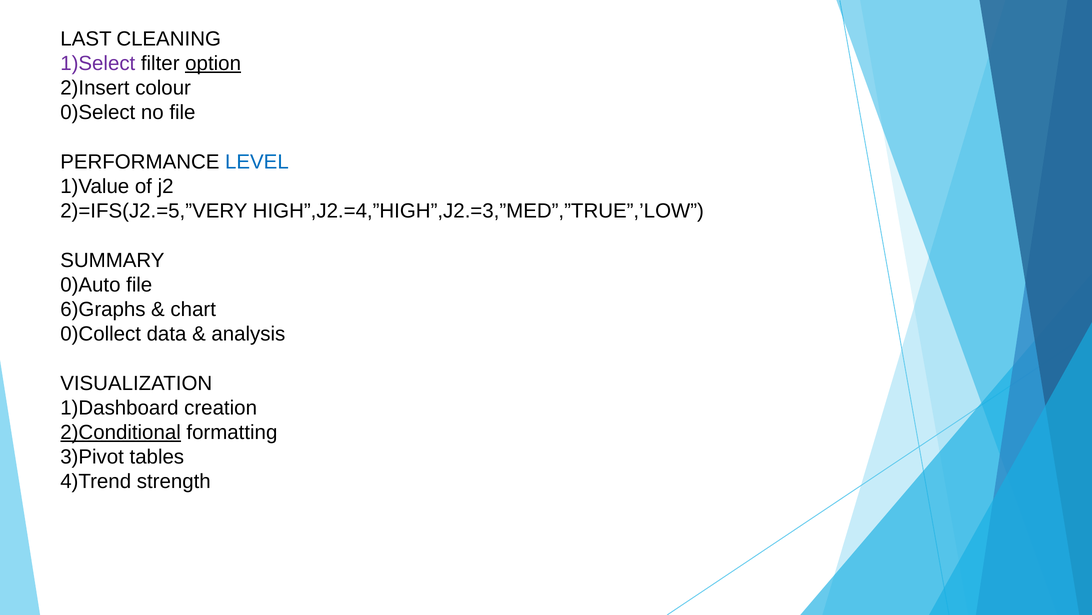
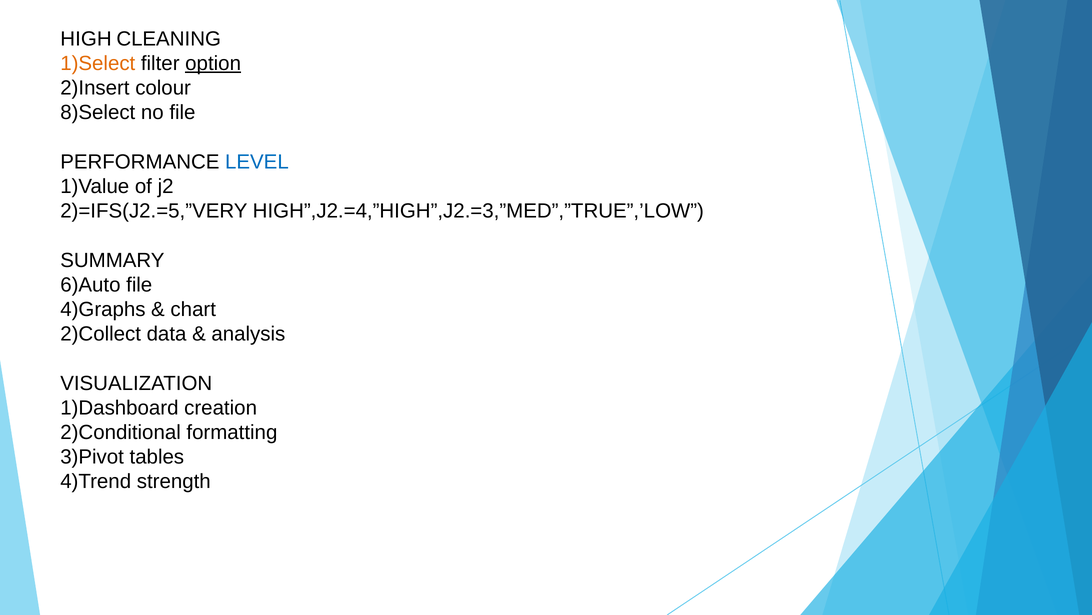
LAST: LAST -> HIGH (86, 39)
1)Select colour: purple -> orange (98, 63)
0)Select: 0)Select -> 8)Select (98, 113)
0)Auto: 0)Auto -> 6)Auto (90, 285)
6)Graphs: 6)Graphs -> 4)Graphs (103, 309)
0)Collect: 0)Collect -> 2)Collect (101, 334)
2)Conditional underline: present -> none (121, 432)
